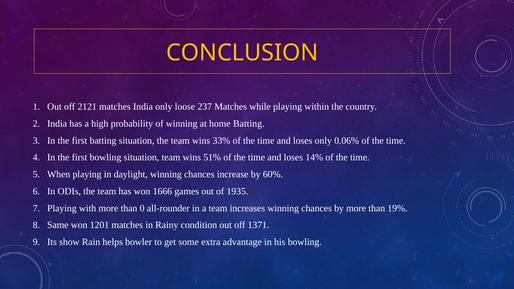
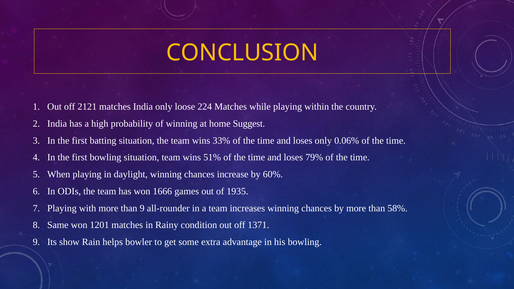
237: 237 -> 224 (205, 107)
home Batting: Batting -> Suggest (249, 124)
14%: 14% -> 79% (314, 158)
than 0: 0 -> 9 (142, 208)
19%: 19% -> 58% (397, 208)
